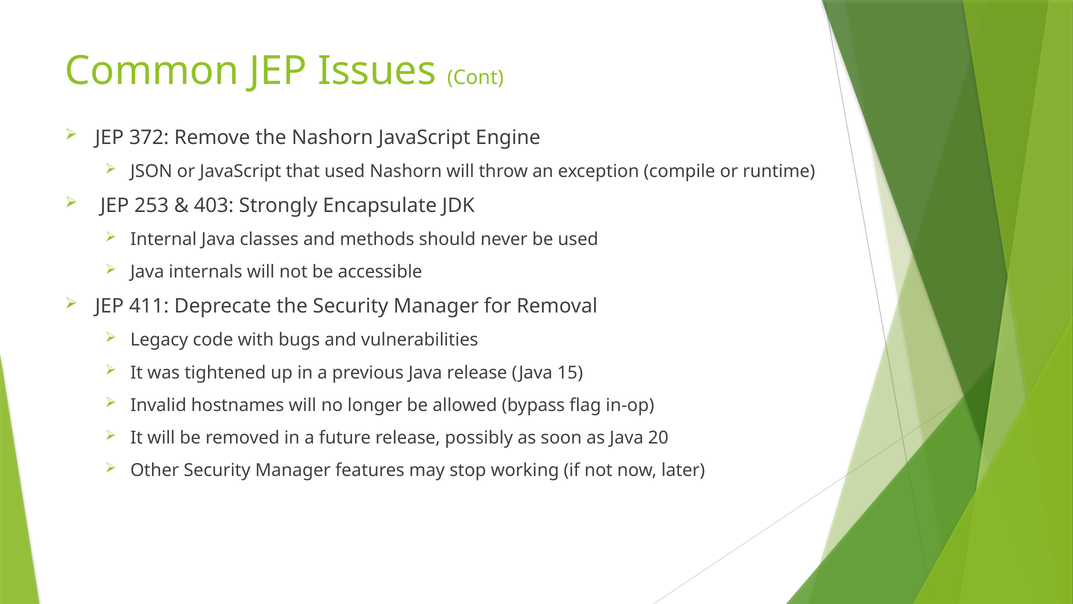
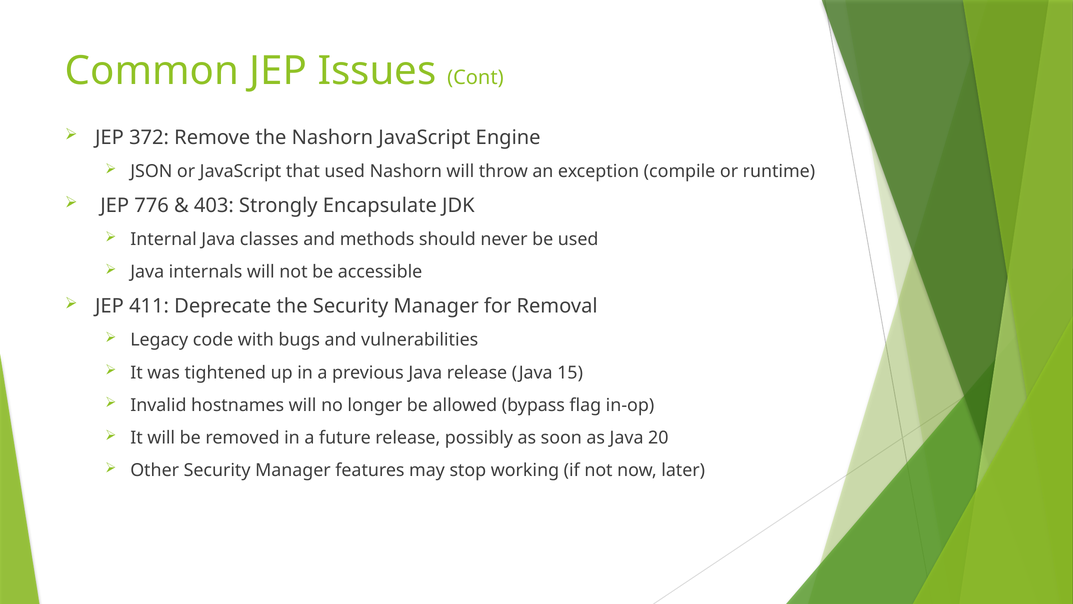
253: 253 -> 776 (152, 205)
